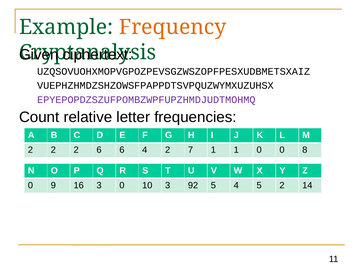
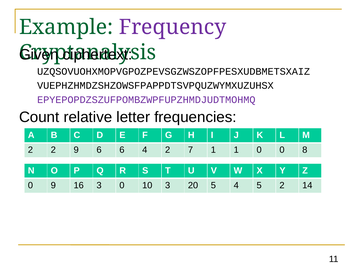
Frequency colour: orange -> purple (173, 27)
2 2 2: 2 -> 9 (76, 150)
92: 92 -> 20 (193, 185)
